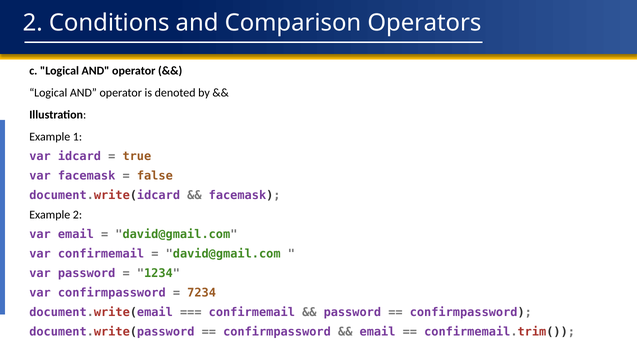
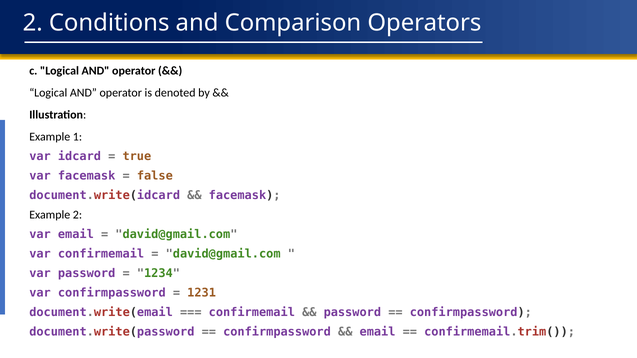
7234: 7234 -> 1231 (202, 293)
